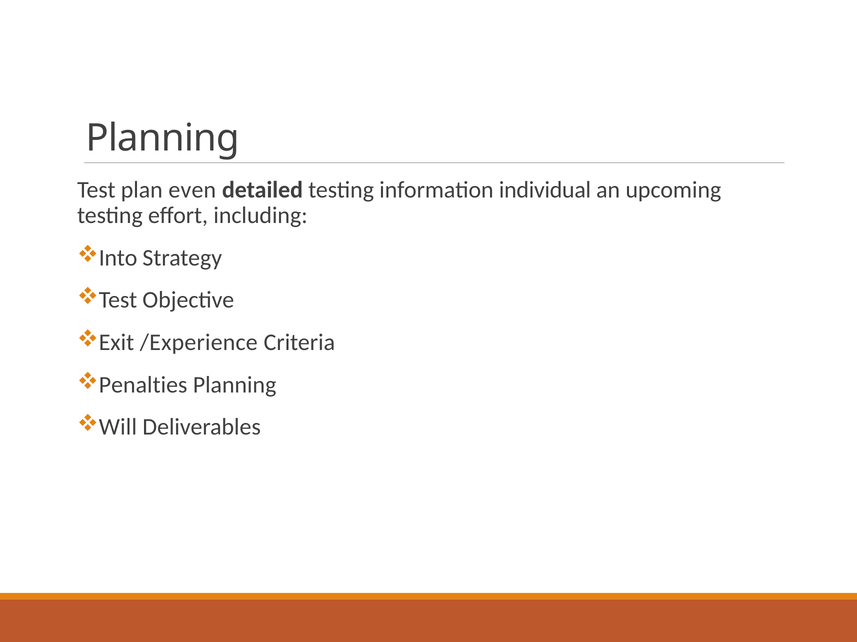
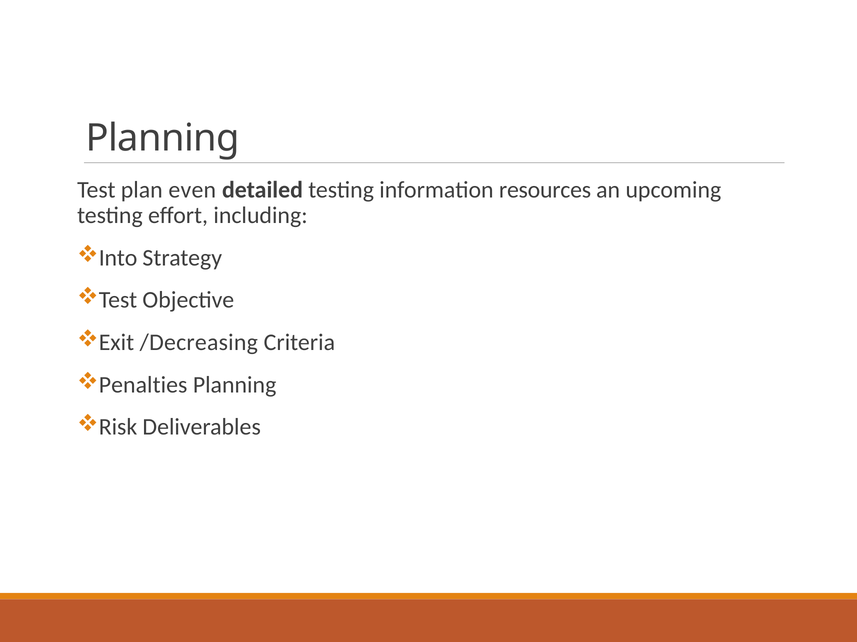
individual: individual -> resources (545, 190)
/Experience: /Experience -> /Decreasing (199, 343)
Will: Will -> Risk (118, 428)
